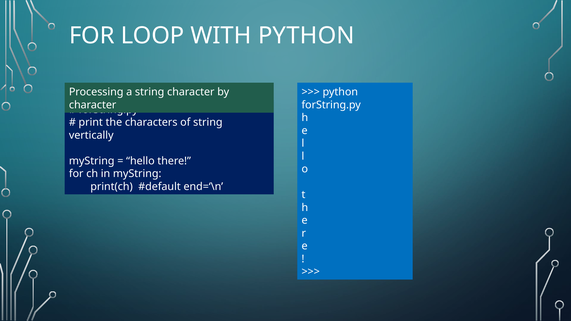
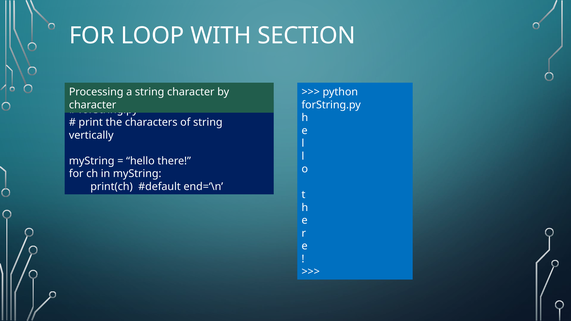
WITH PYTHON: PYTHON -> SECTION (307, 36)
